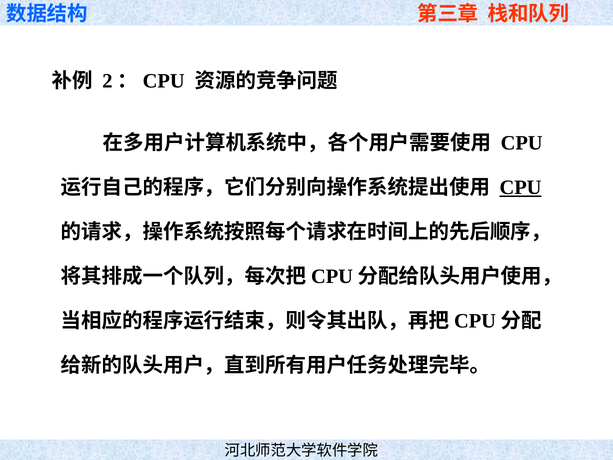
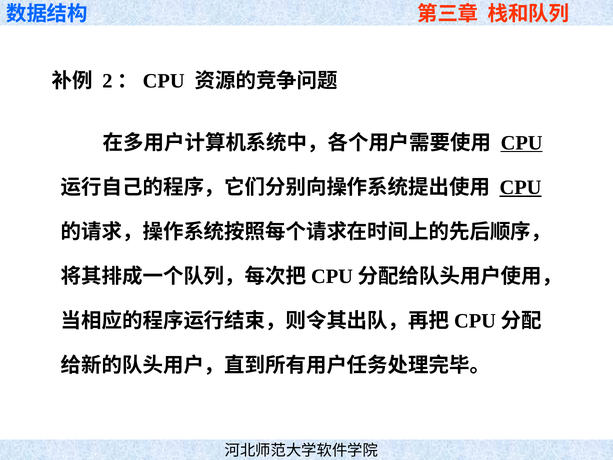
CPU underline: none -> present (522, 143)
